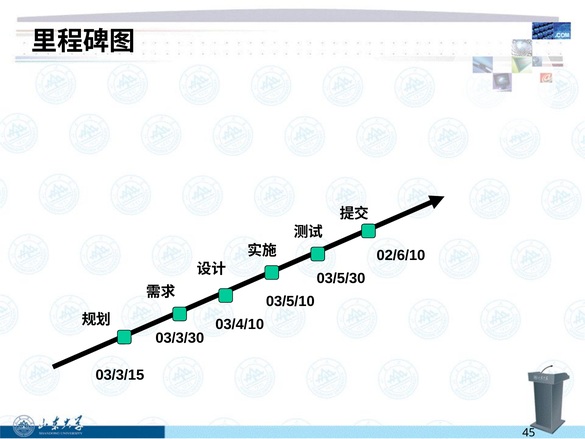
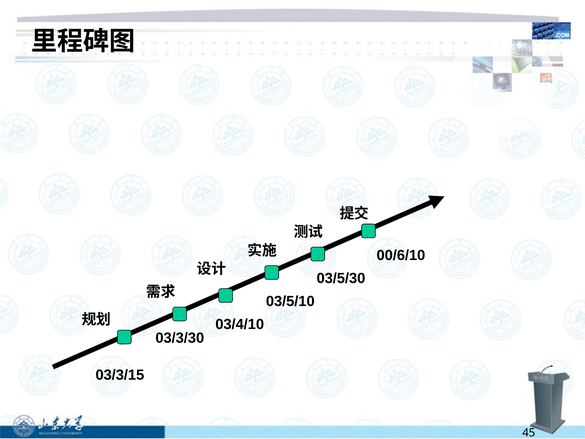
02/6/10: 02/6/10 -> 00/6/10 (401, 255)
